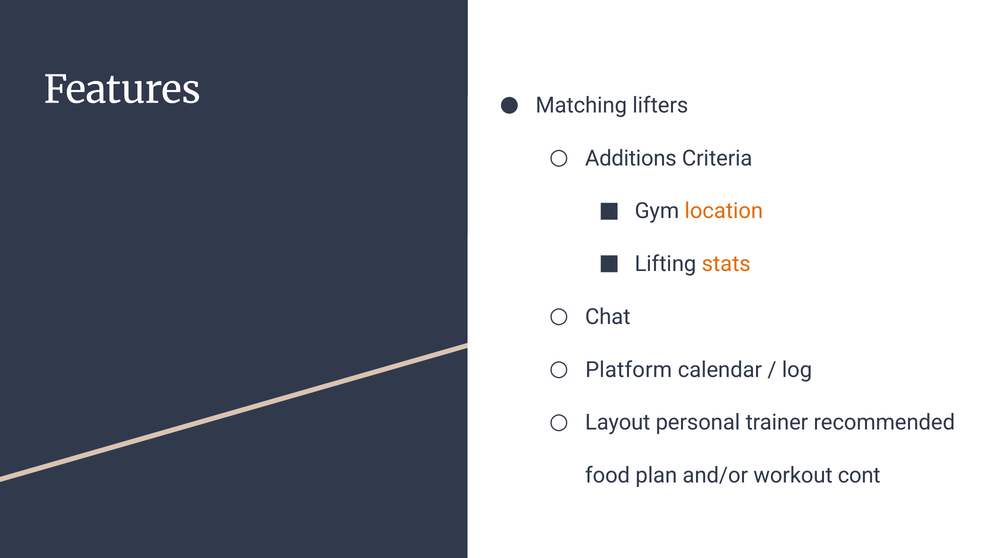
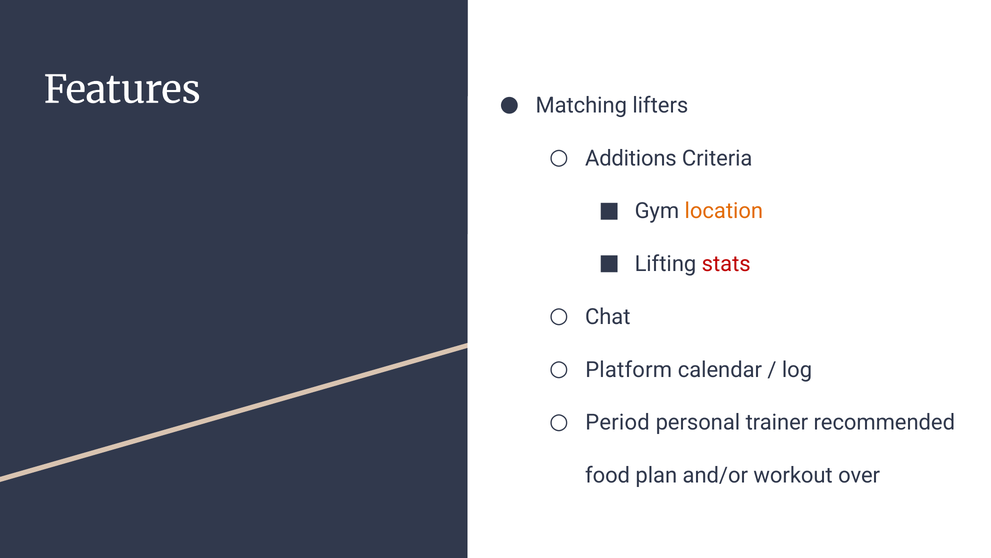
stats colour: orange -> red (726, 264)
Layout: Layout -> Period (618, 422)
cont: cont -> over (859, 475)
